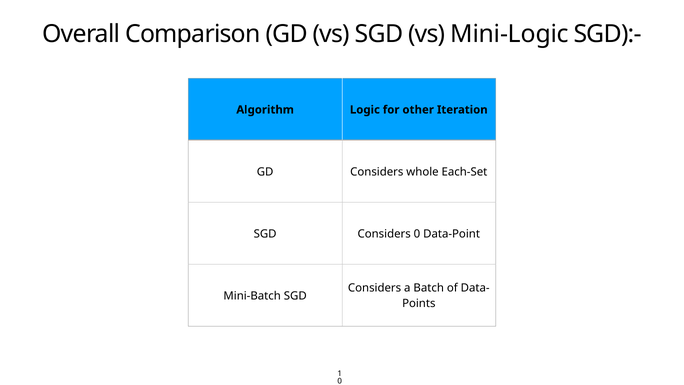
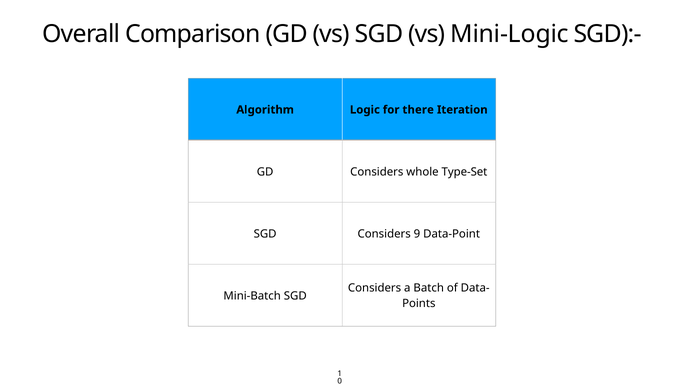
other: other -> there (418, 110)
Each-Set: Each-Set -> Type-Set (464, 172)
Considers 0: 0 -> 9 (417, 234)
